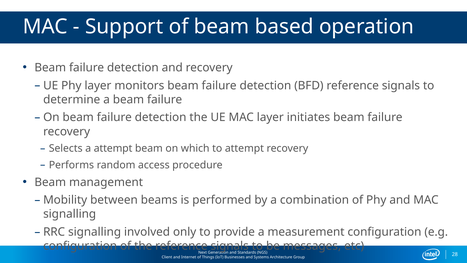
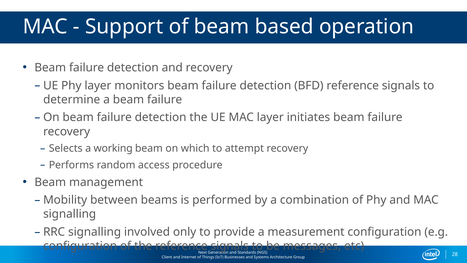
a attempt: attempt -> working (113, 148)
